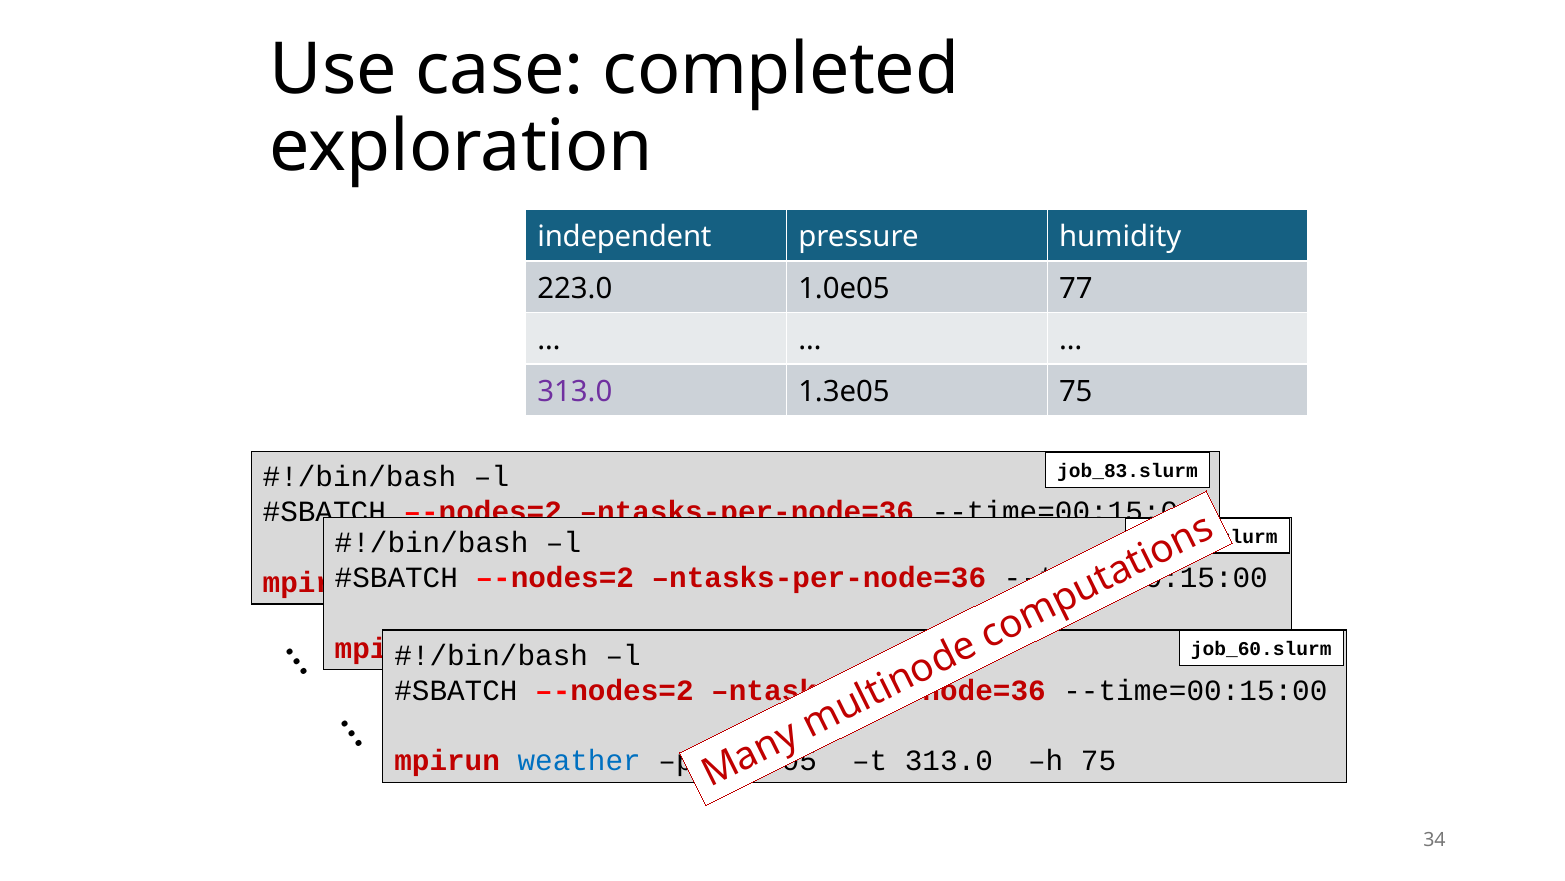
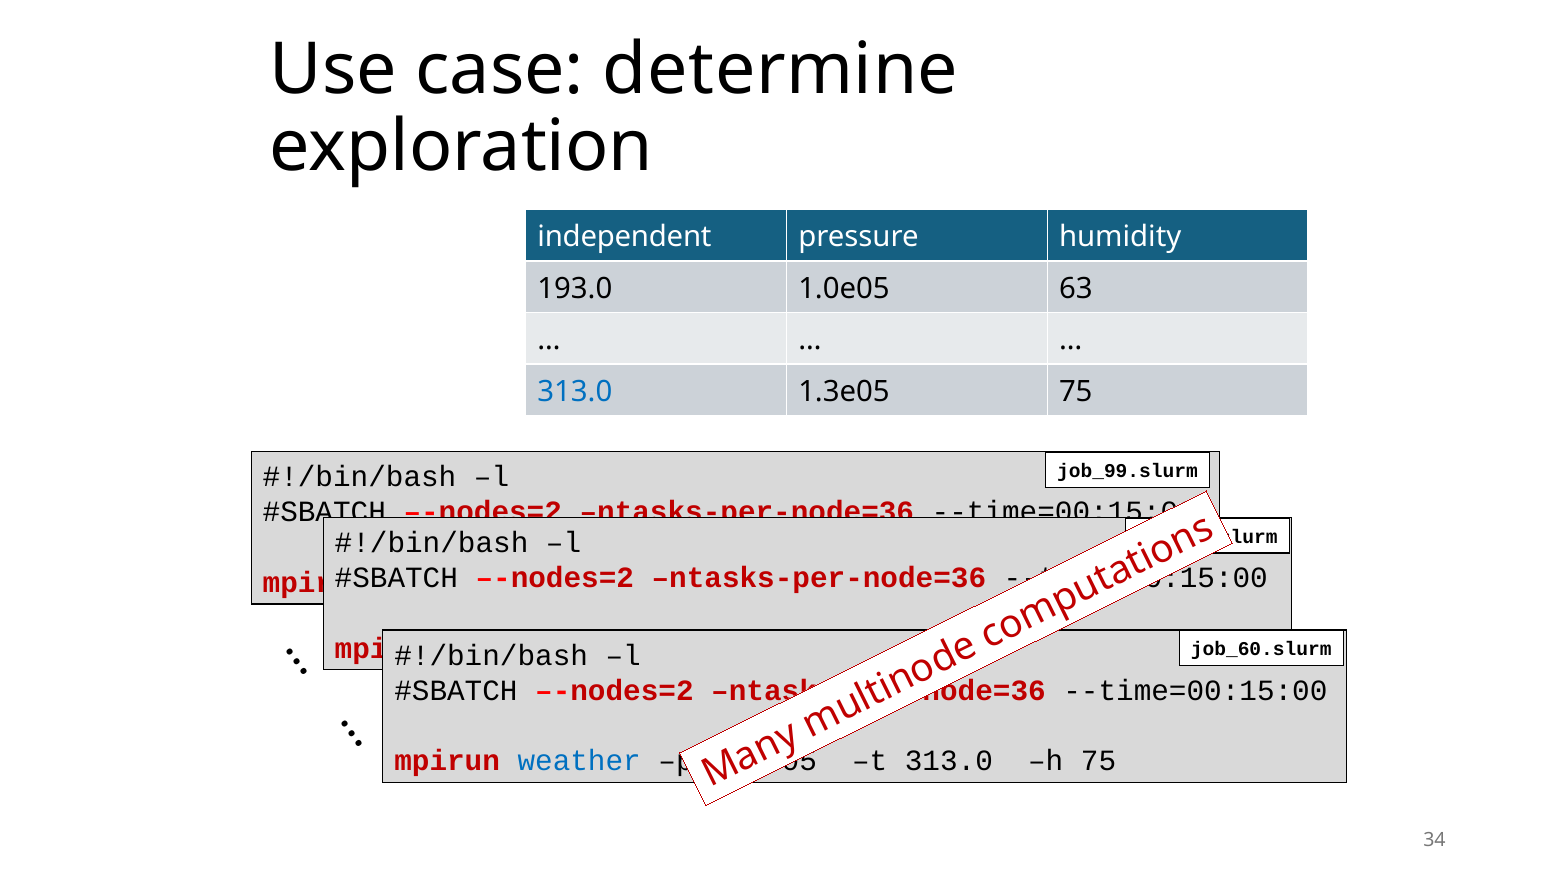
completed: completed -> determine (781, 69)
223.0: 223.0 -> 193.0 (575, 288)
77: 77 -> 63 (1076, 288)
313.0 colour: purple -> blue (575, 391)
job_83.slurm: job_83.slurm -> job_99.slurm (1127, 471)
